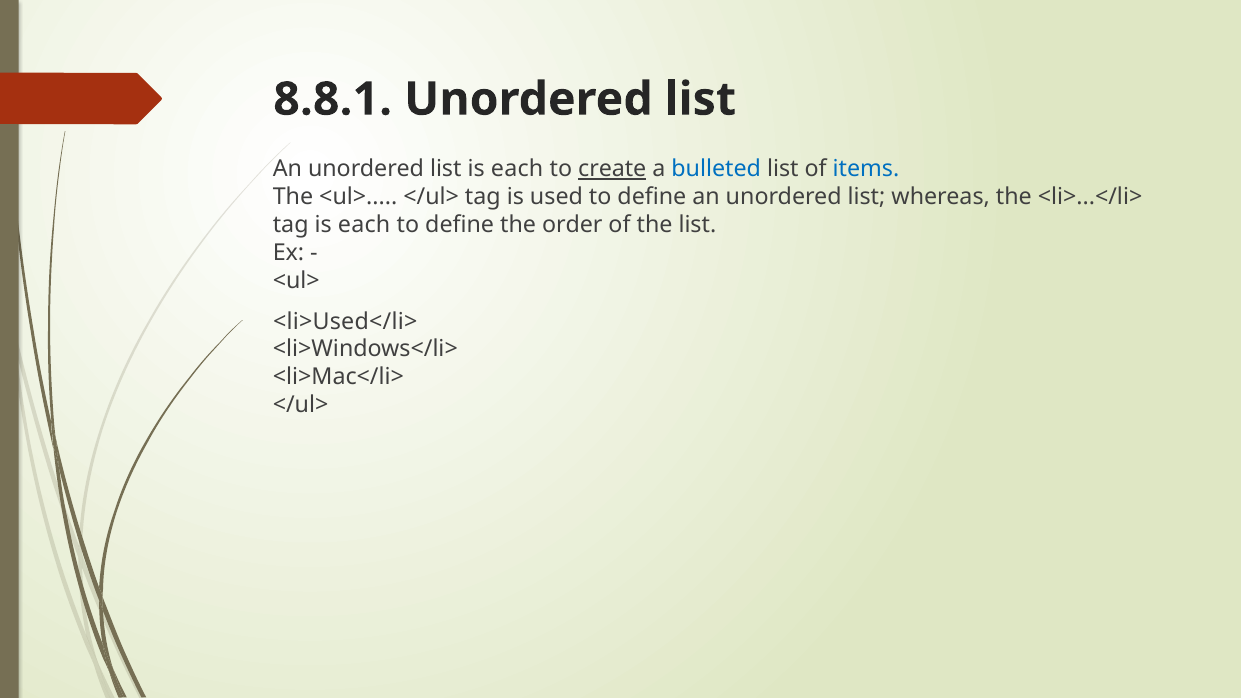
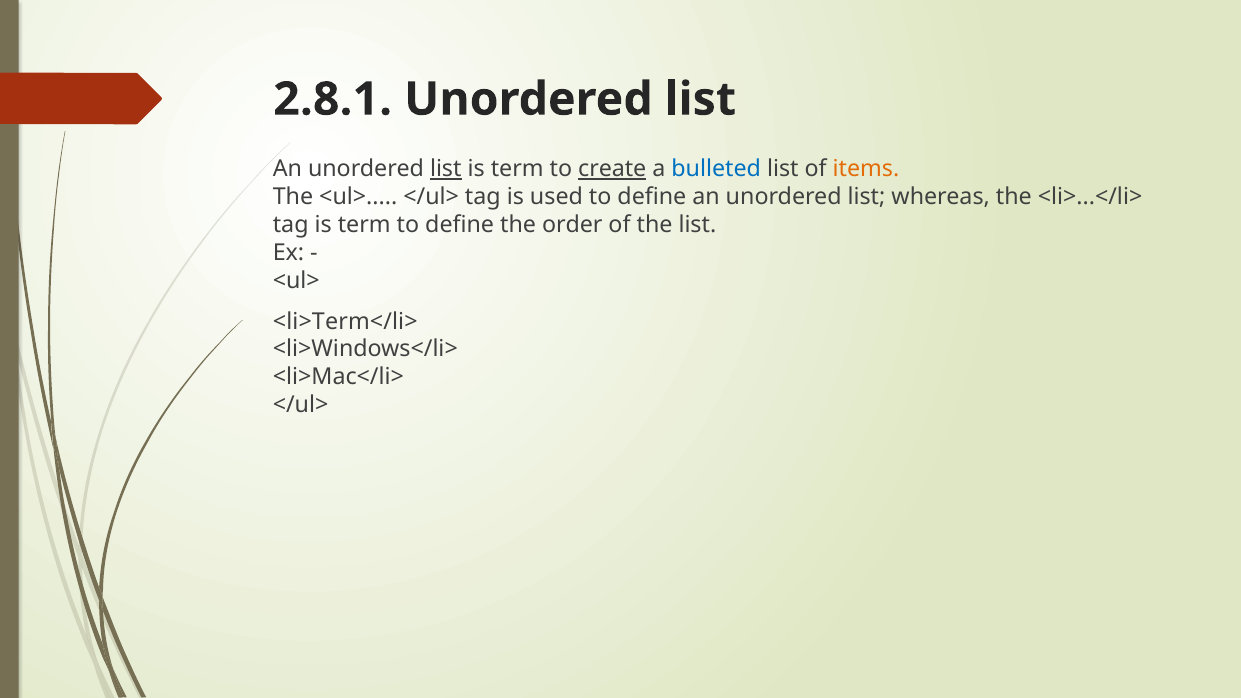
8.8.1: 8.8.1 -> 2.8.1 (333, 99)
list underline: none -> present (446, 169)
each: each -> term (517, 169)
items colour: blue -> orange (866, 169)
tag is each: each -> term (364, 225)
<li>Used</li>: <li>Used</li> -> <li>Term</li> (345, 321)
